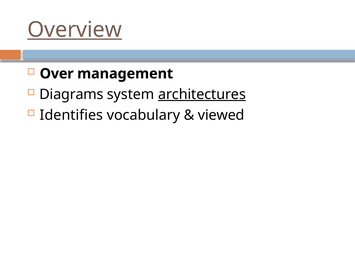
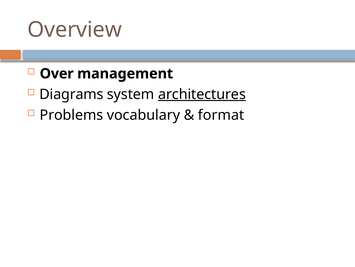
Overview underline: present -> none (75, 30)
Identifies: Identifies -> Problems (71, 115)
viewed: viewed -> format (221, 115)
